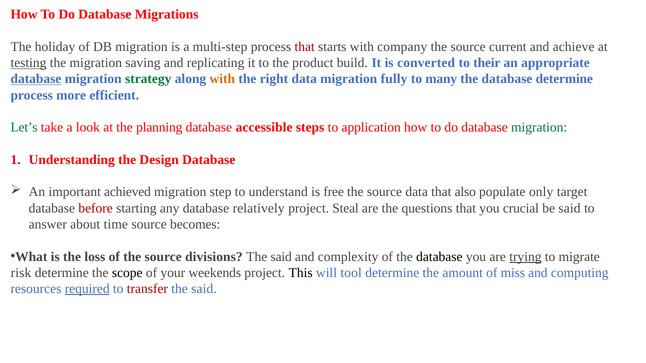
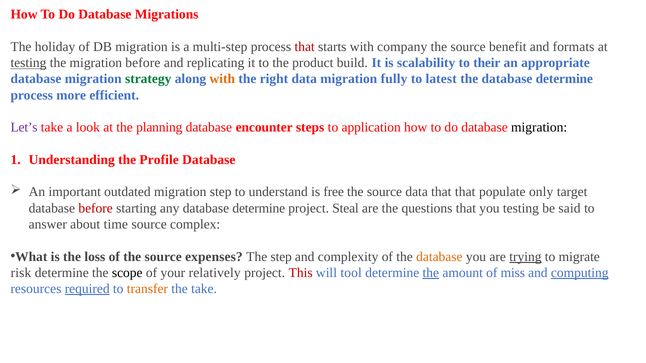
current: current -> benefit (508, 47)
achieve: achieve -> formats (574, 47)
migration saving: saving -> before (143, 63)
converted: converted -> scalability (426, 63)
database underline: present -> none (36, 79)
many: many -> latest (441, 79)
Let’s colour: green -> purple (24, 128)
accessible: accessible -> encounter (264, 128)
migration colour: green -> black (539, 128)
Design: Design -> Profile (159, 160)
achieved: achieved -> outdated (127, 192)
that also: also -> that (465, 192)
any database relatively: relatively -> determine (259, 208)
you crucial: crucial -> testing (521, 208)
becomes: becomes -> complex (195, 225)
divisions: divisions -> expenses (214, 257)
said: said -> step (281, 257)
database colour: black -> orange (439, 257)
weekends: weekends -> relatively (215, 273)
This colour: black -> red (301, 273)
the underline: none -> present (431, 273)
computing underline: none -> present (580, 273)
transfer colour: red -> orange (147, 289)
said: said -> take (204, 289)
